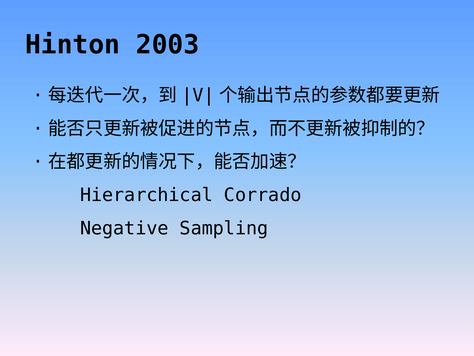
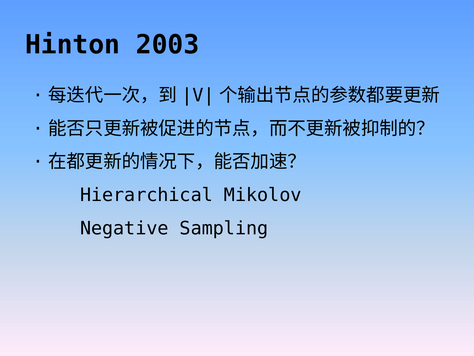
Corrado: Corrado -> Mikolov (263, 195)
